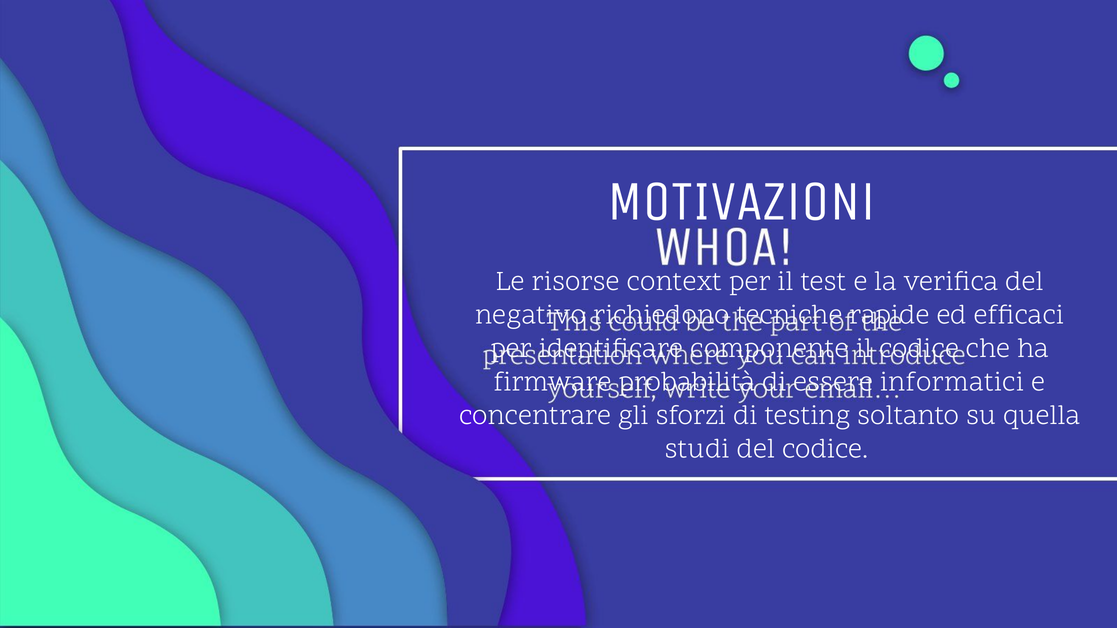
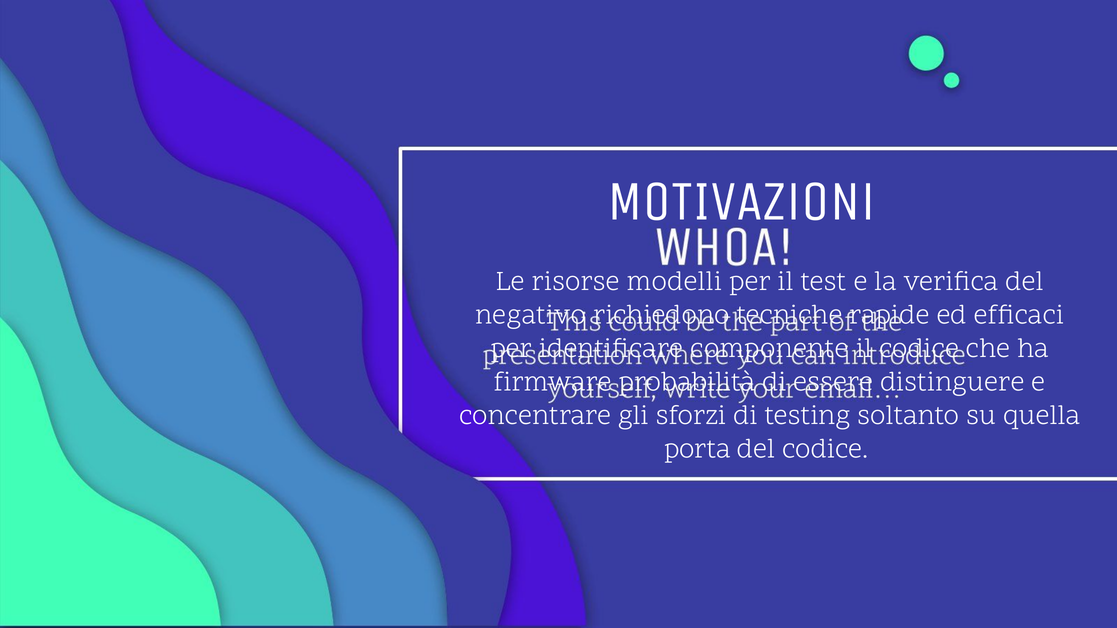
context: context -> modelli (674, 281)
informatici: informatici -> distinguere (952, 382)
studi: studi -> porta (697, 449)
